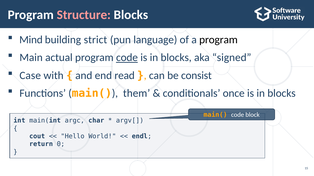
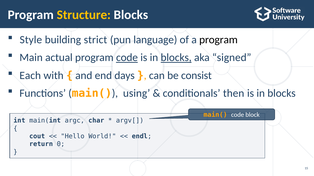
Structure colour: pink -> yellow (84, 15)
Mind: Mind -> Style (31, 40)
blocks underline: none -> present (176, 58)
Case: Case -> Each (30, 76)
read: read -> days (125, 76)
them: them -> using (137, 94)
once: once -> then (234, 94)
